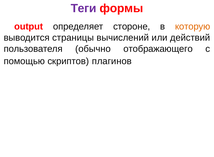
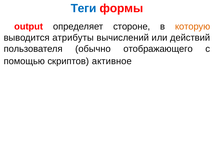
Теги colour: purple -> blue (84, 8)
страницы: страницы -> атрибуты (73, 38)
плагинов: плагинов -> активное (112, 61)
